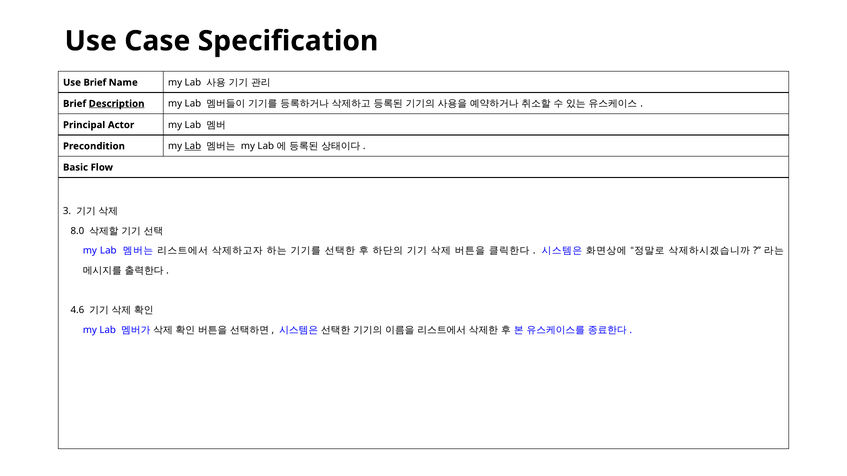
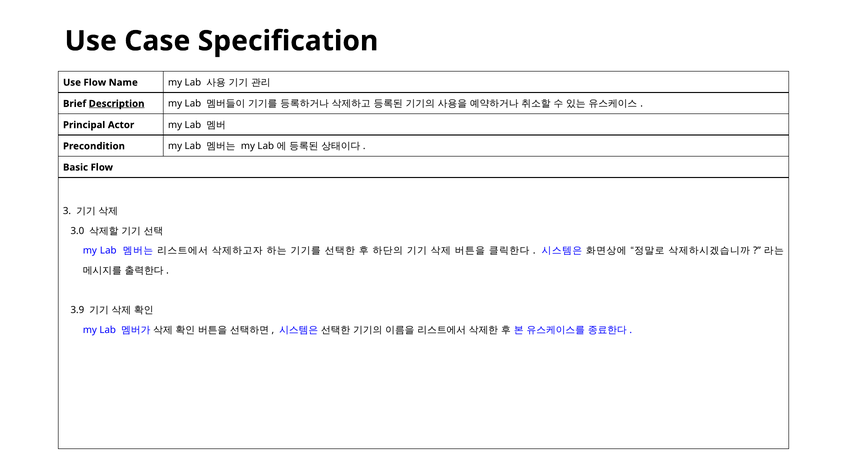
Use Brief: Brief -> Flow (95, 83)
Lab underline: present -> none (193, 146)
8.0: 8.0 -> 3.0 (77, 231)
4.6: 4.6 -> 3.9 (77, 310)
